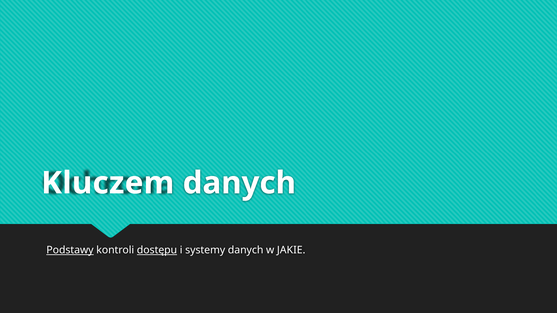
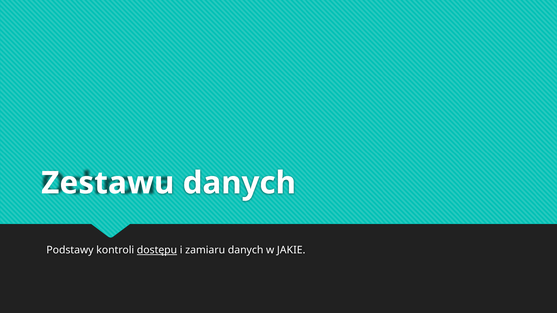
Kluczem: Kluczem -> Zestawu (108, 183)
Podstawy underline: present -> none (70, 250)
systemy: systemy -> zamiaru (205, 250)
